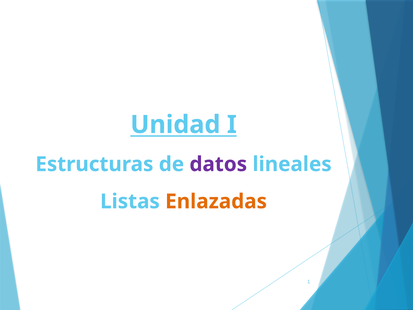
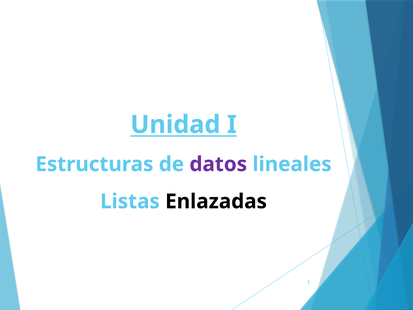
Enlazadas colour: orange -> black (216, 201)
